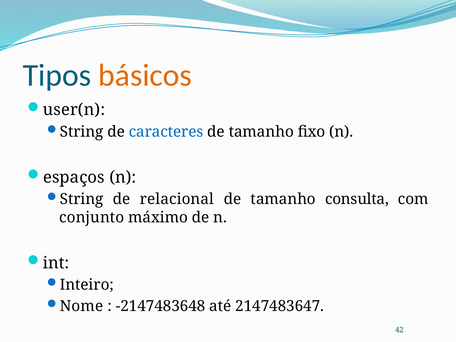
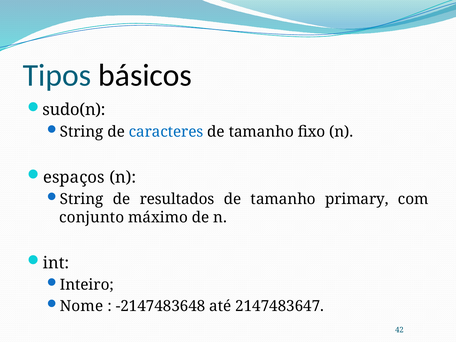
básicos colour: orange -> black (145, 75)
user(n: user(n -> sudo(n (74, 110)
relacional: relacional -> resultados (177, 199)
consulta: consulta -> primary (357, 199)
